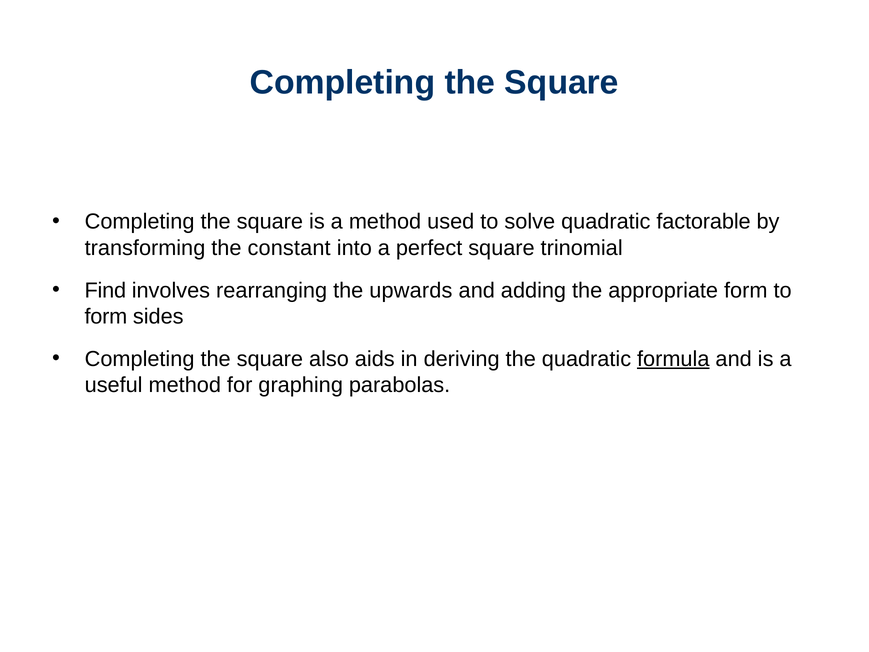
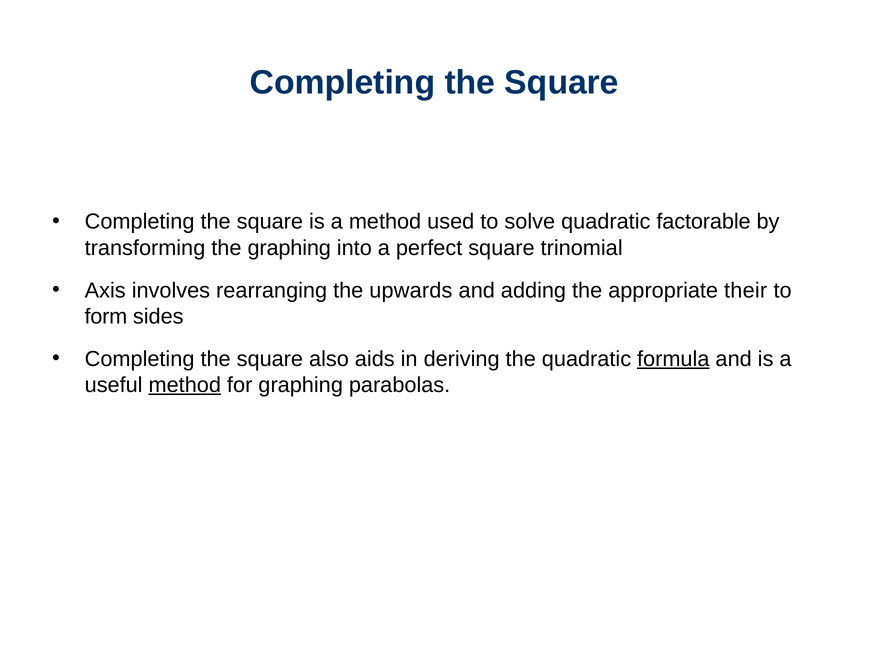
the constant: constant -> graphing (289, 248)
Find: Find -> Axis (105, 290)
appropriate form: form -> their (746, 290)
method underline: none -> present (185, 385)
